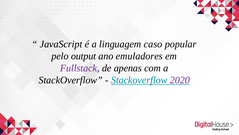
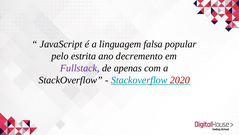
caso: caso -> falsa (153, 44)
output: output -> estrita (84, 56)
emuladores: emuladores -> decremento (139, 56)
2020 colour: purple -> red (180, 80)
